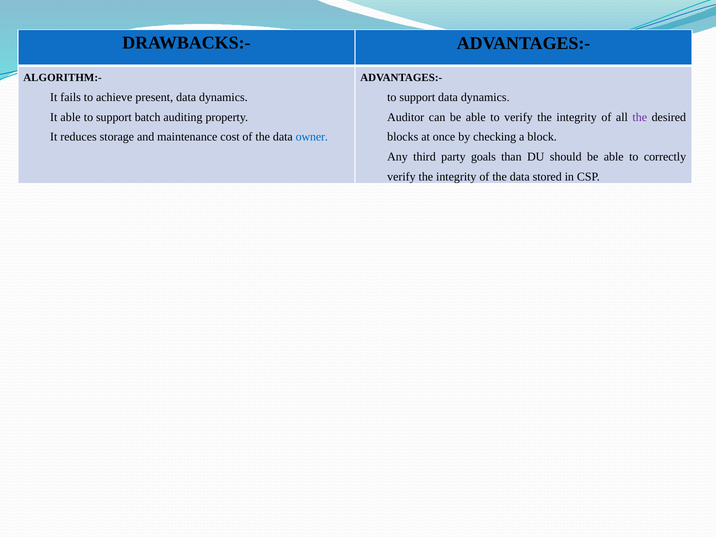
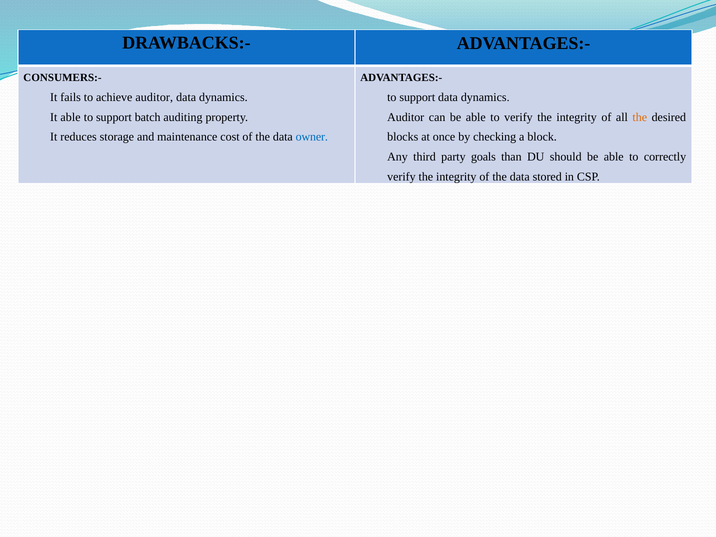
ALGORITHM:-: ALGORITHM:- -> CONSUMERS:- (62, 78)
achieve present: present -> auditor (154, 97)
the colour: purple -> orange (640, 117)
